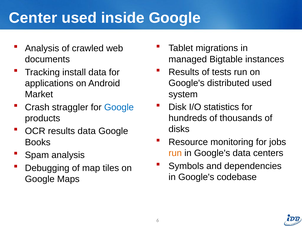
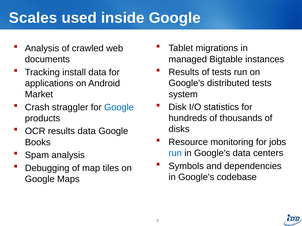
Center: Center -> Scales (33, 18)
distributed used: used -> tests (262, 83)
run colour: orange -> blue (175, 153)
